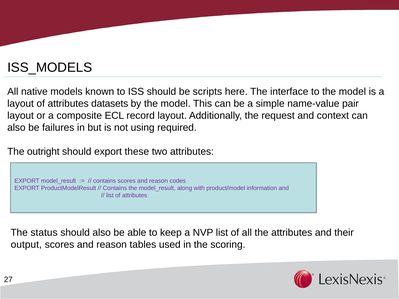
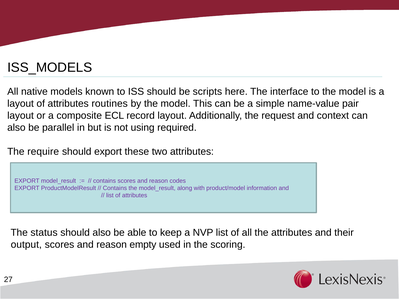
datasets: datasets -> routines (110, 104)
failures: failures -> parallel (58, 128)
outright: outright -> require (43, 152)
tables: tables -> empty (143, 245)
